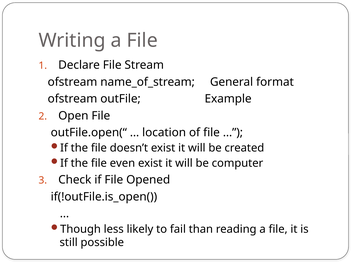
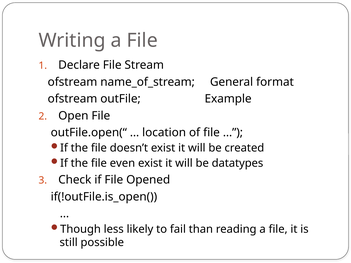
computer: computer -> datatypes (237, 163)
